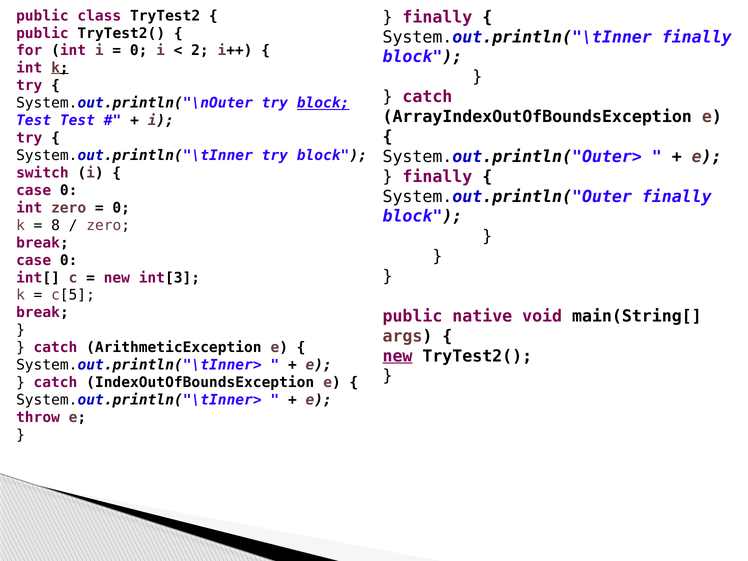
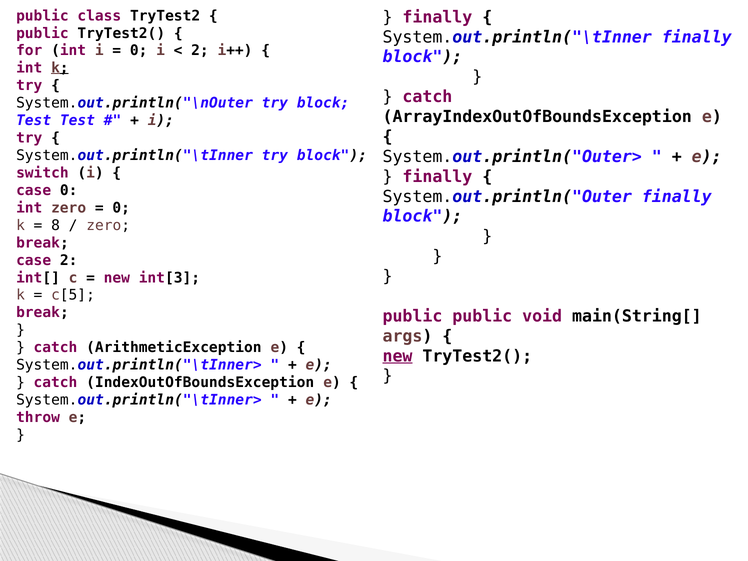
block underline: present -> none (323, 103)
0: 0 -> 2 (69, 260)
public native: native -> public (482, 316)
